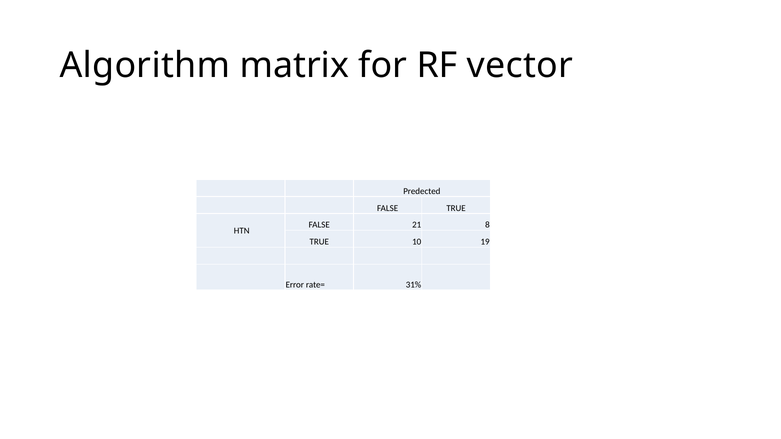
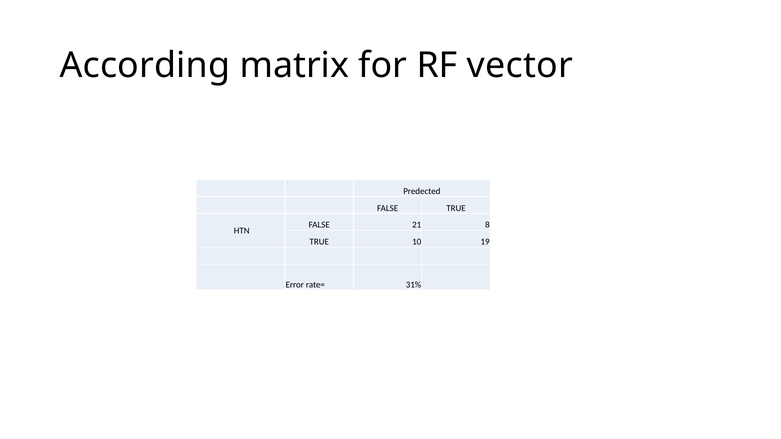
Algorithm: Algorithm -> According (145, 66)
